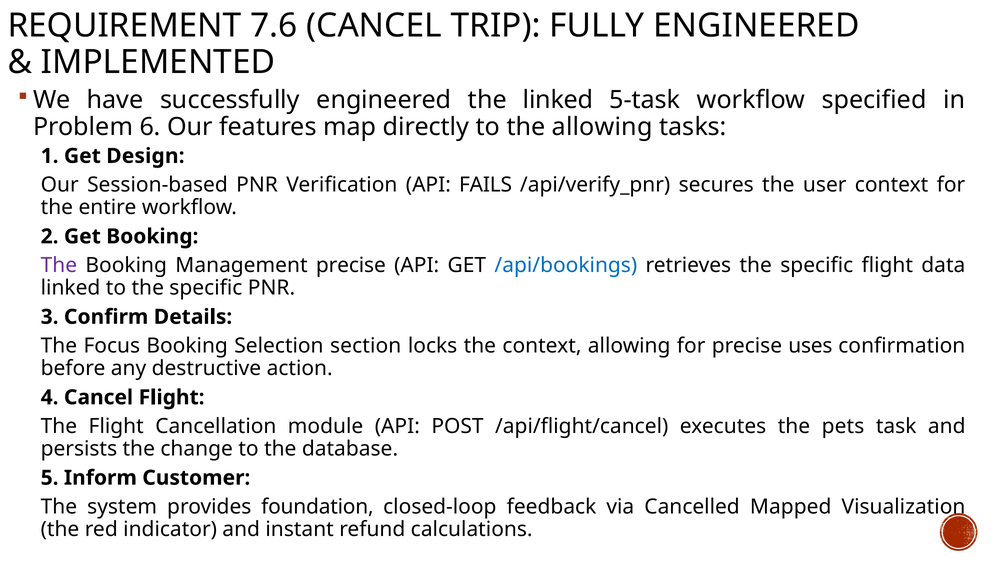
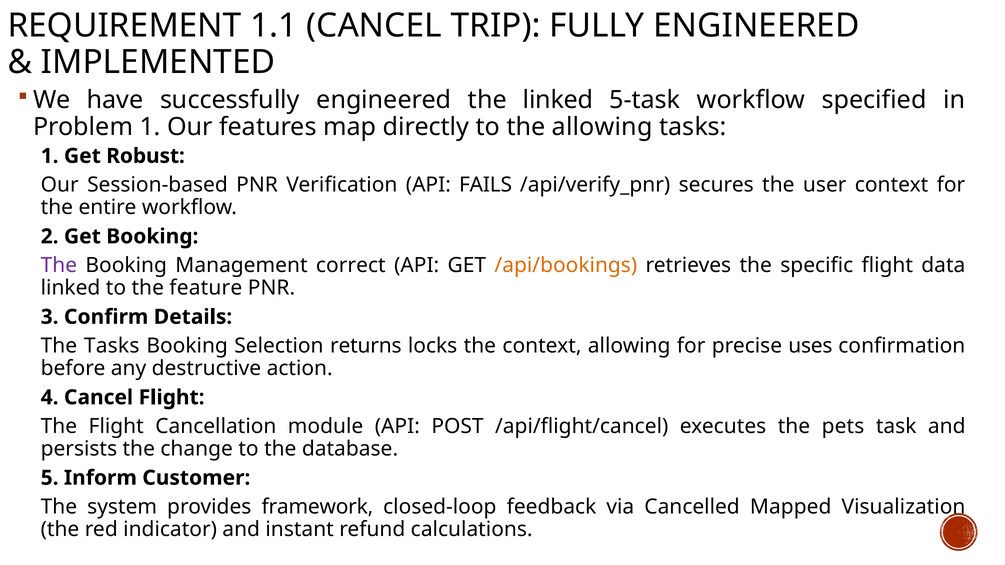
7.6: 7.6 -> 1.1 (274, 26)
Problem 6: 6 -> 1 (150, 127)
Design: Design -> Robust (146, 156)
Management precise: precise -> correct (351, 266)
/api/bookings colour: blue -> orange (566, 266)
to the specific: specific -> feature (206, 288)
The Focus: Focus -> Tasks (112, 346)
section: section -> returns (366, 346)
foundation: foundation -> framework (317, 507)
